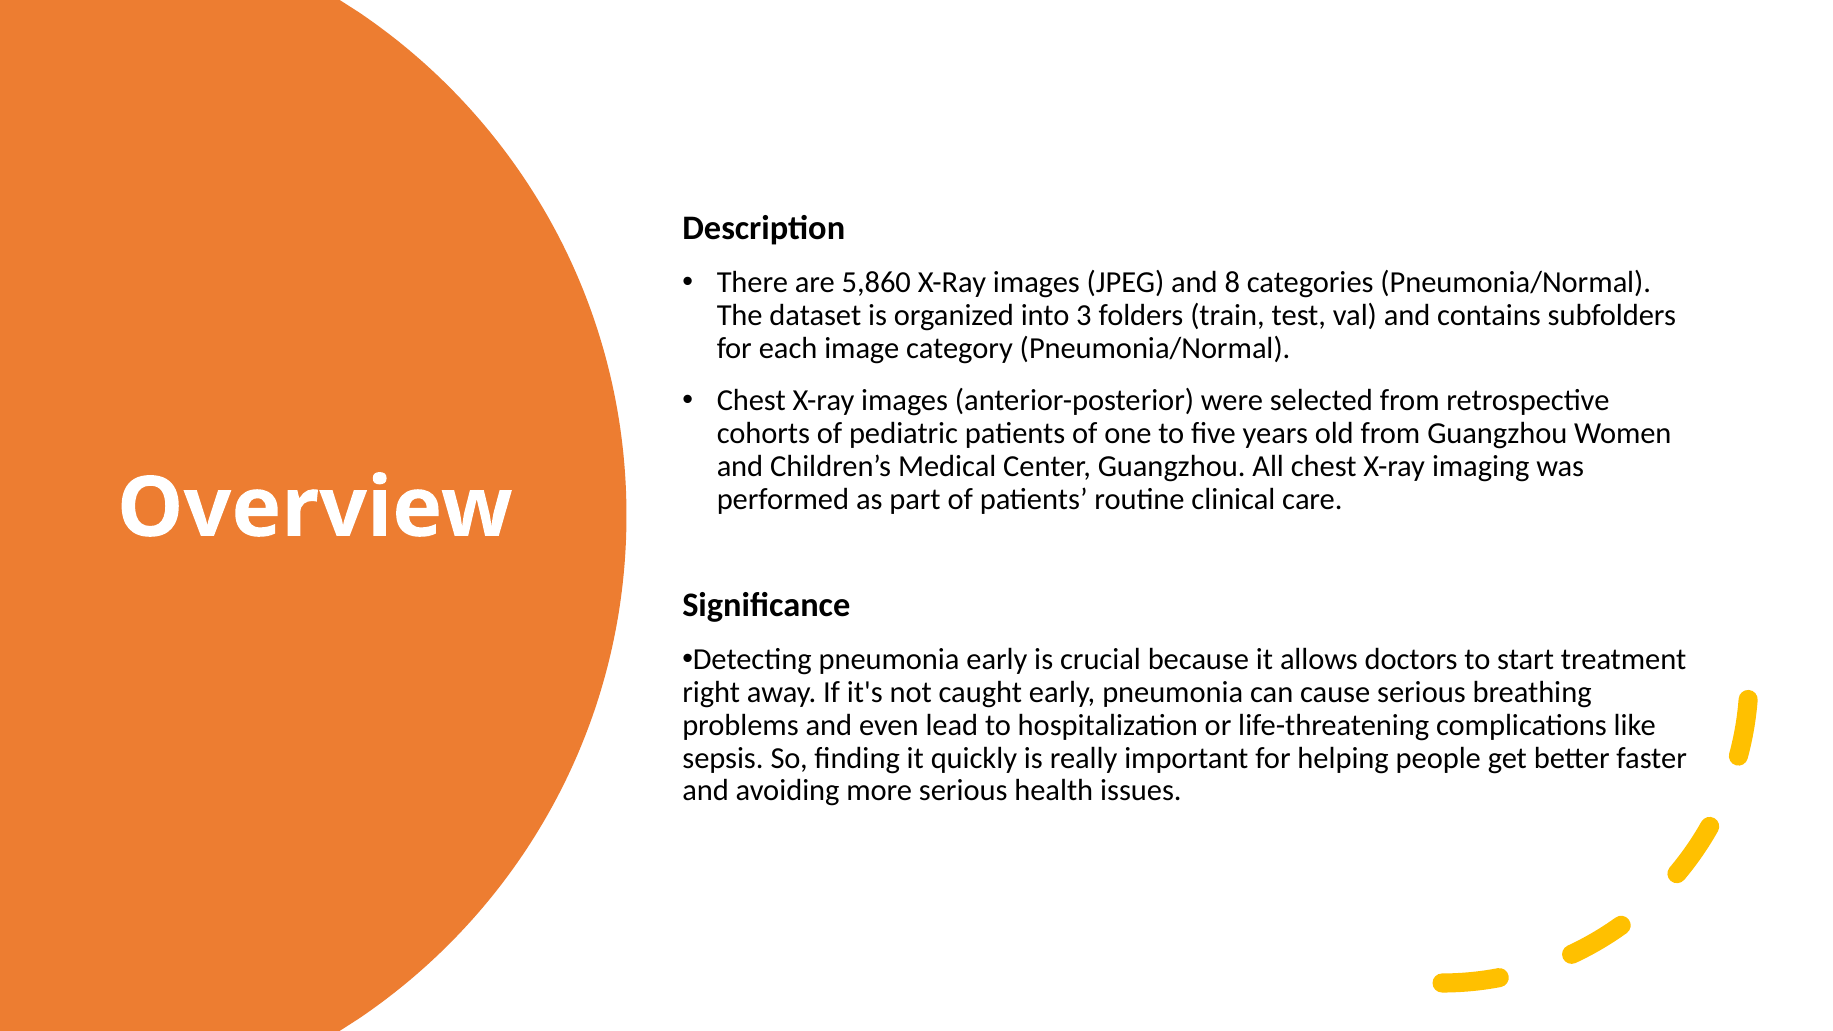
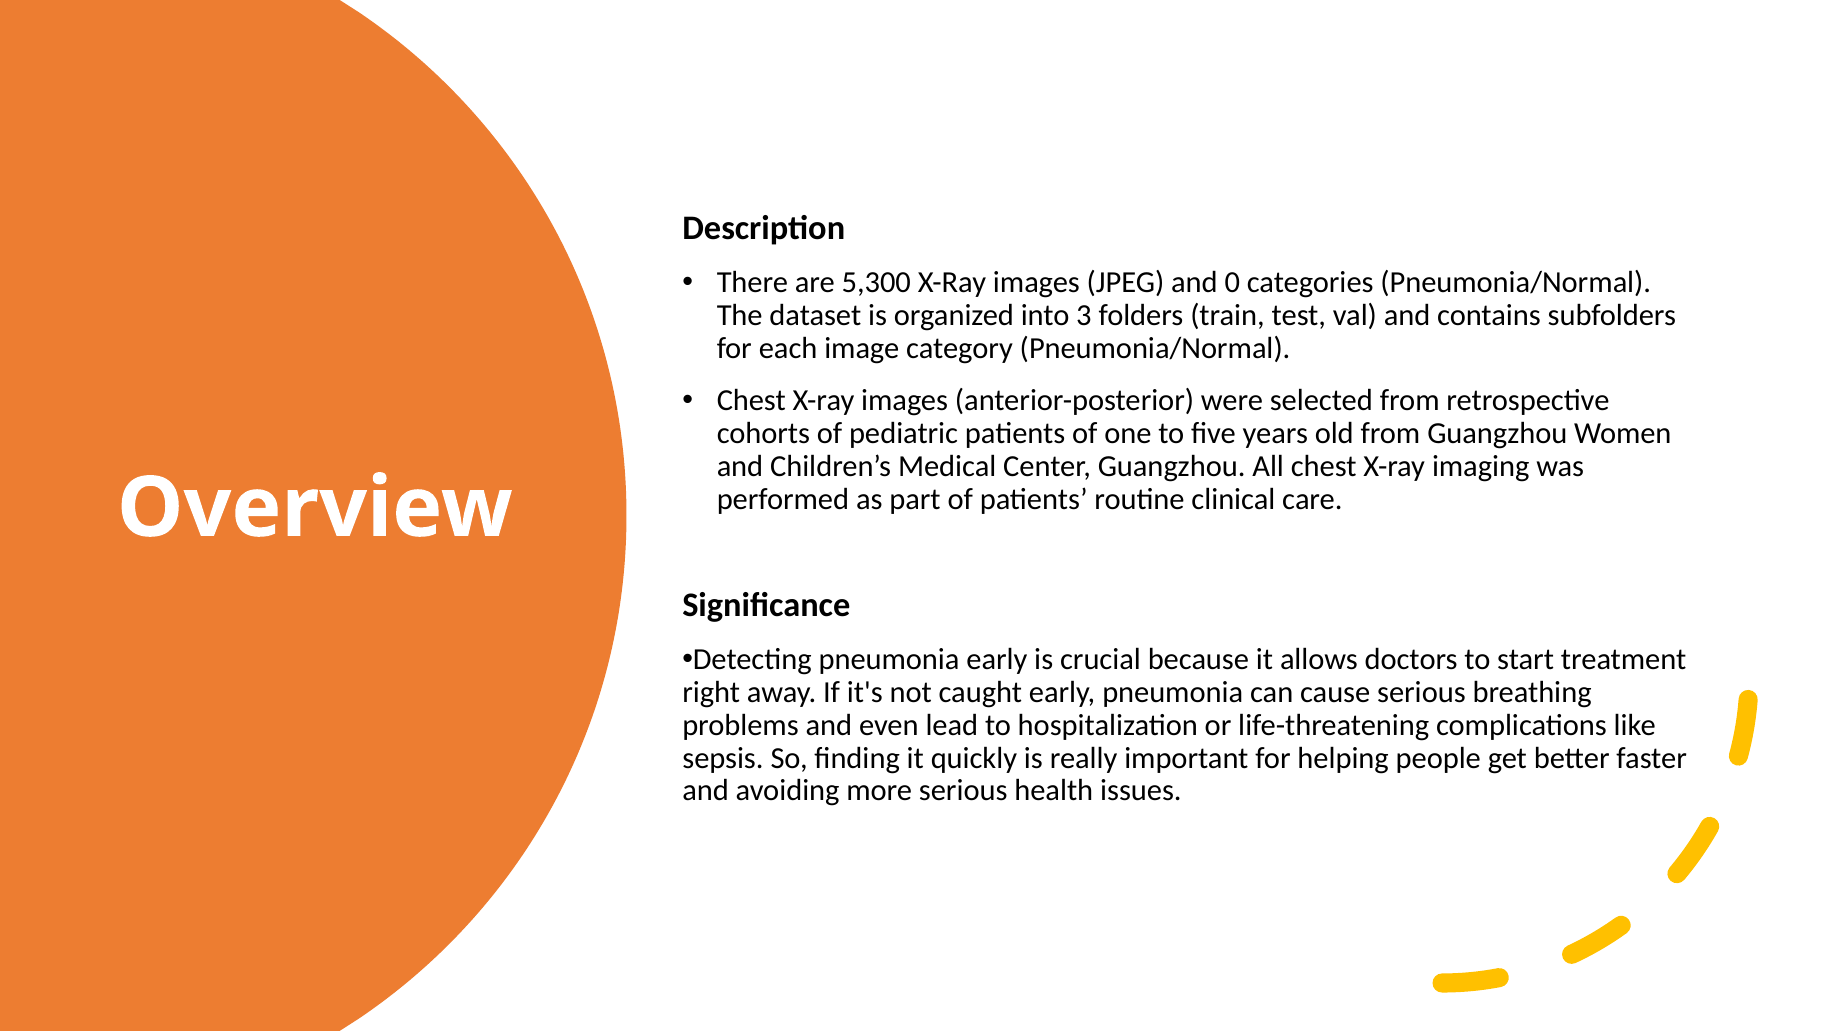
5,860: 5,860 -> 5,300 (876, 283)
8: 8 -> 0 (1232, 283)
